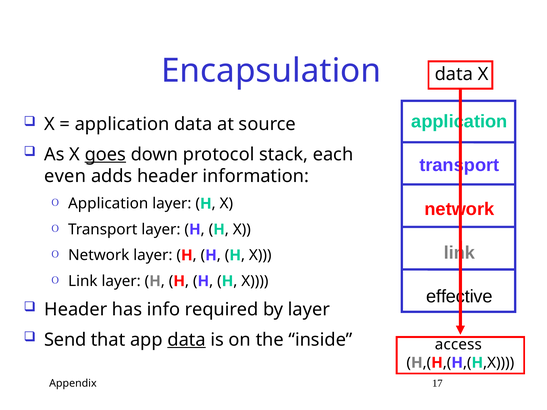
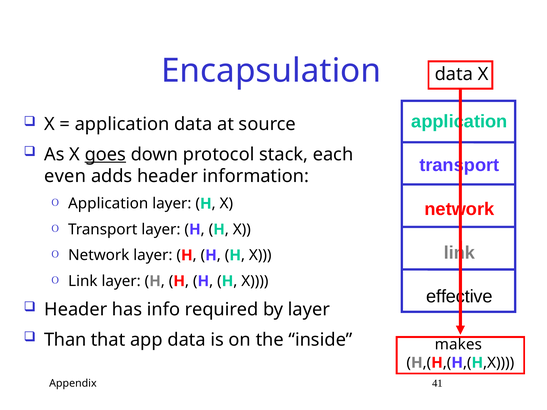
Send: Send -> Than (65, 340)
data underline: present -> none (187, 340)
access: access -> makes (458, 345)
17: 17 -> 41 (437, 384)
